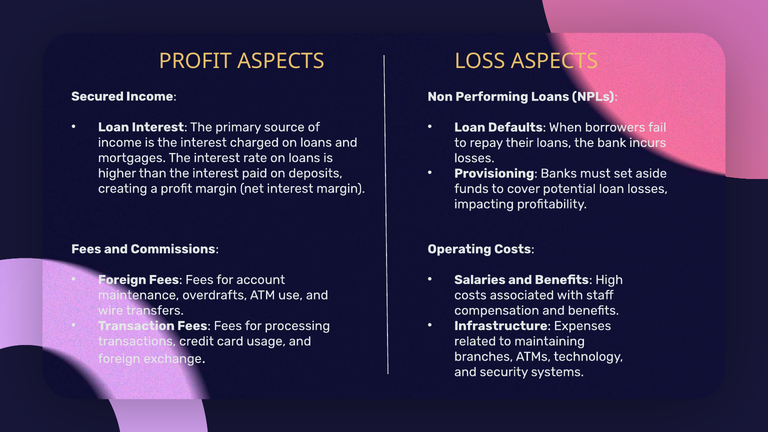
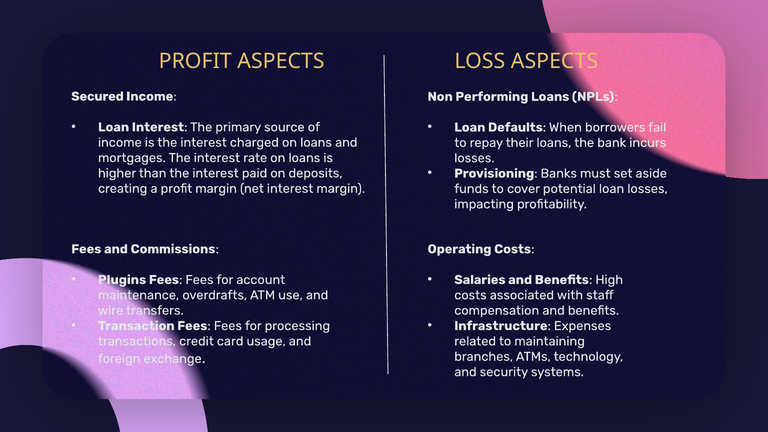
Foreign: Foreign -> Plugins (122, 280)
